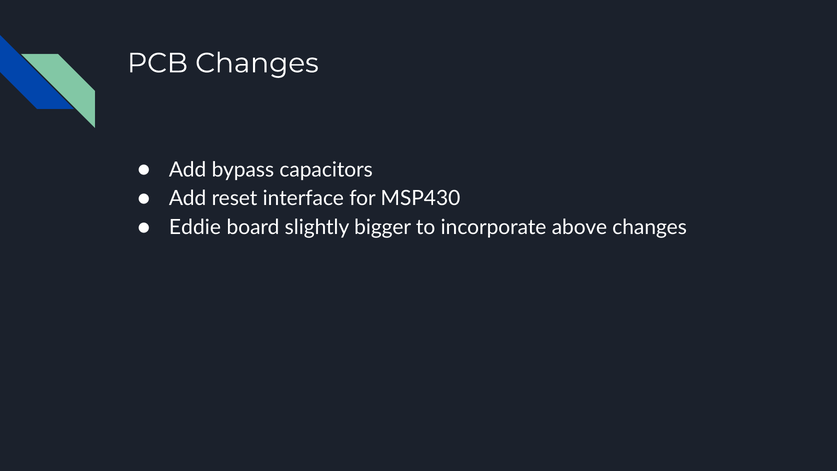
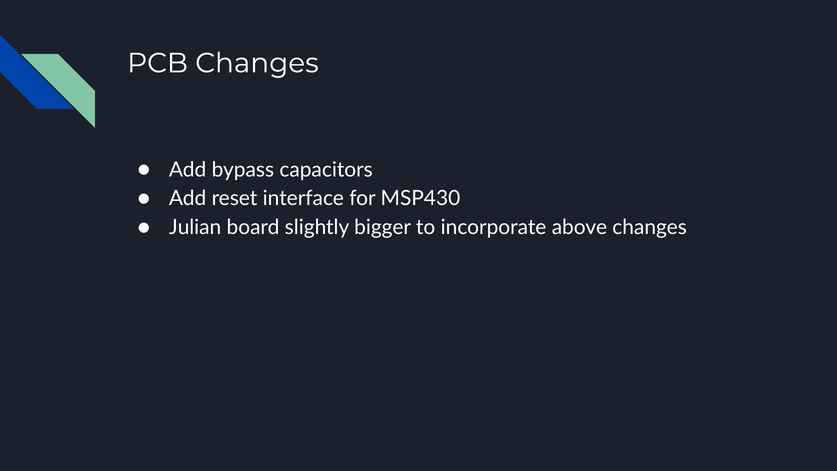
Eddie: Eddie -> Julian (195, 227)
